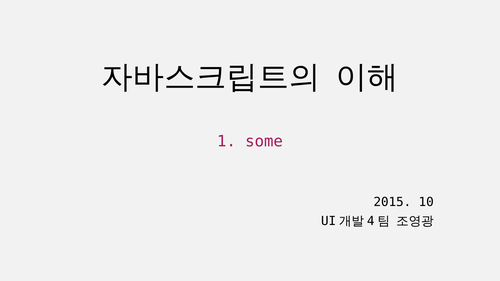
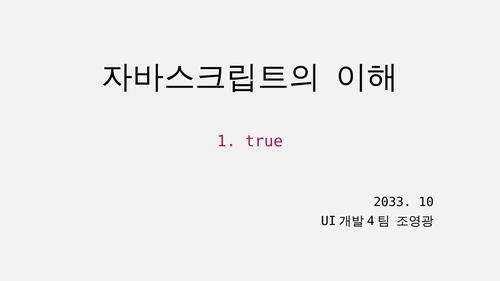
some: some -> true (264, 142)
2015: 2015 -> 2033 (392, 202)
